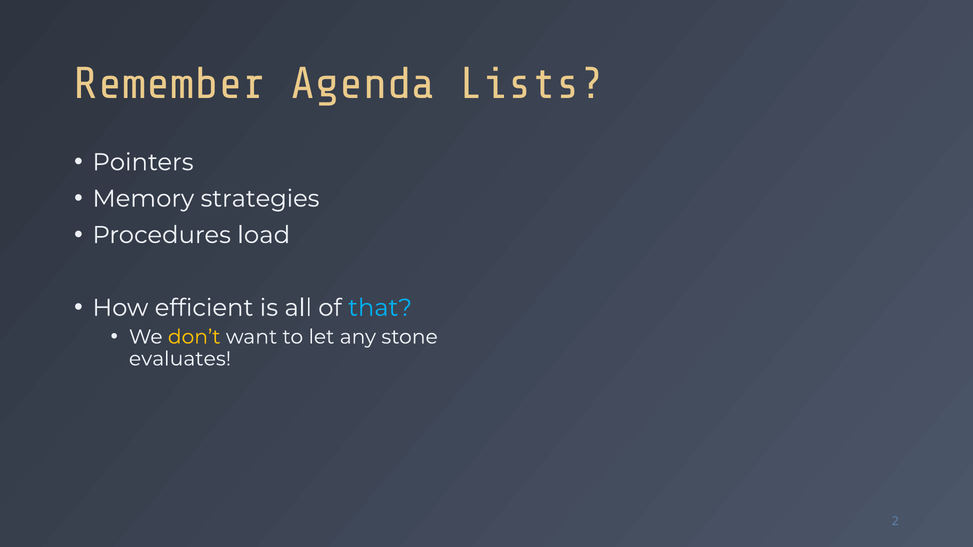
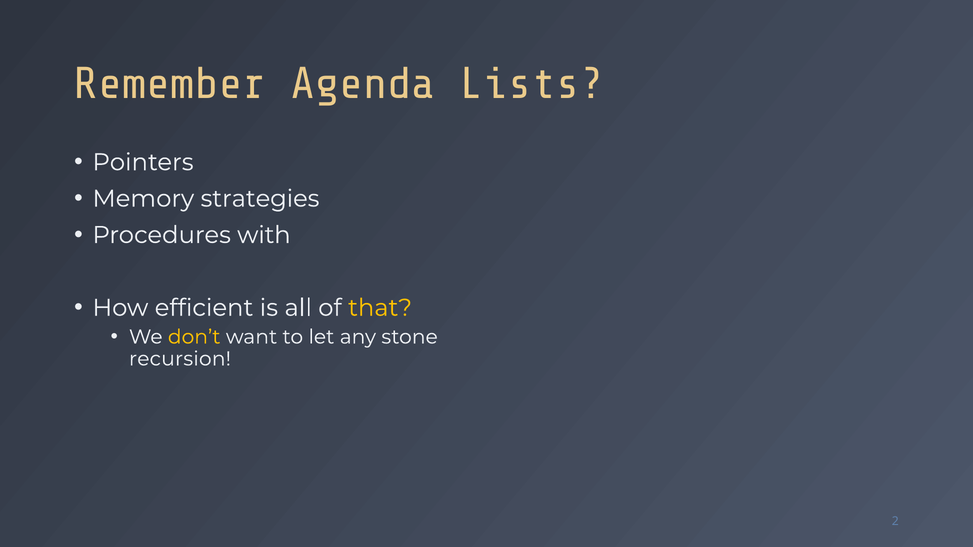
load: load -> with (264, 235)
that colour: light blue -> yellow (380, 308)
evaluates: evaluates -> recursion (180, 359)
